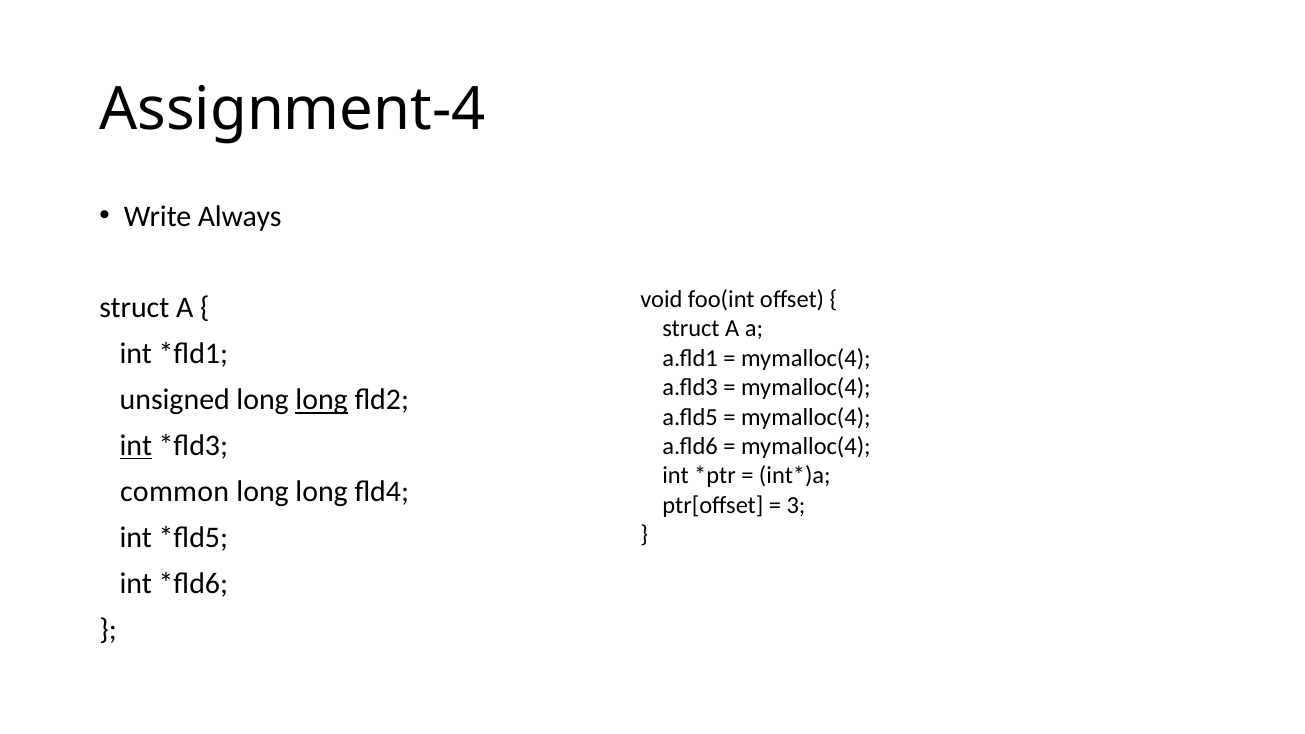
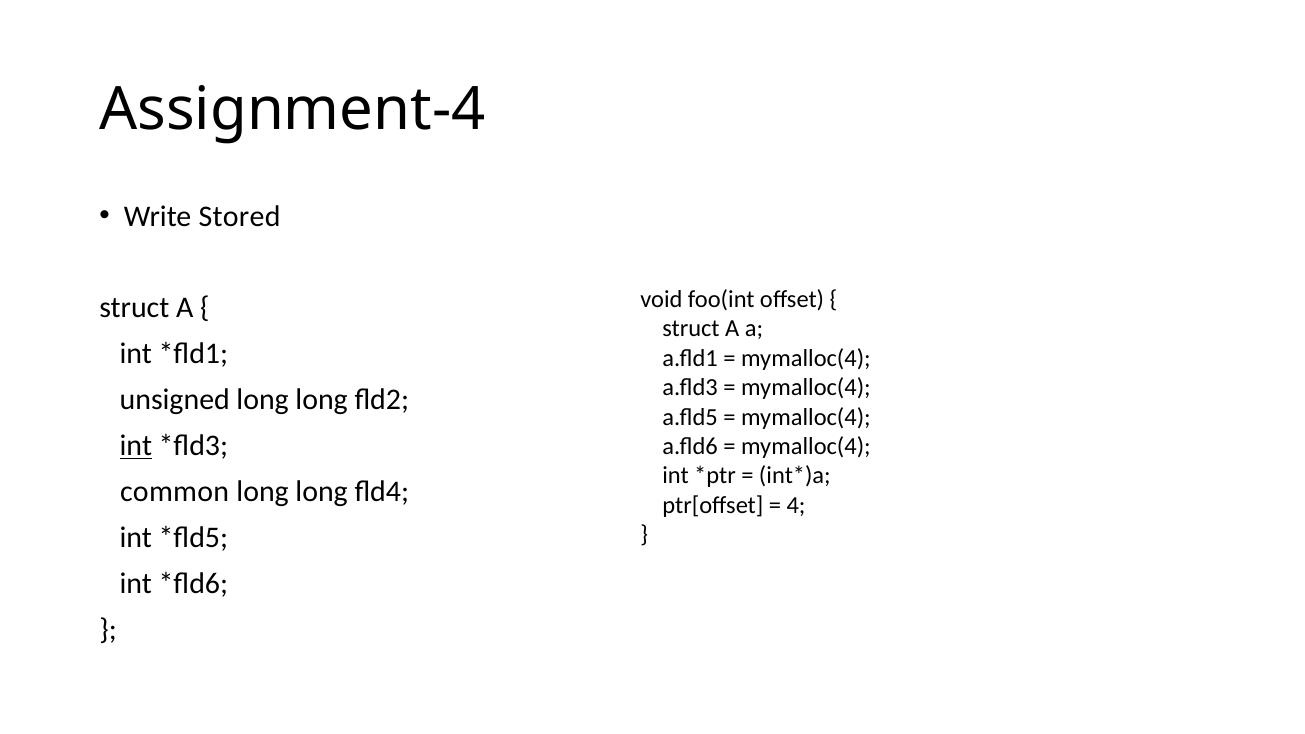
Always: Always -> Stored (240, 216)
long underline: present -> none (322, 400)
3: 3 -> 4 (796, 505)
